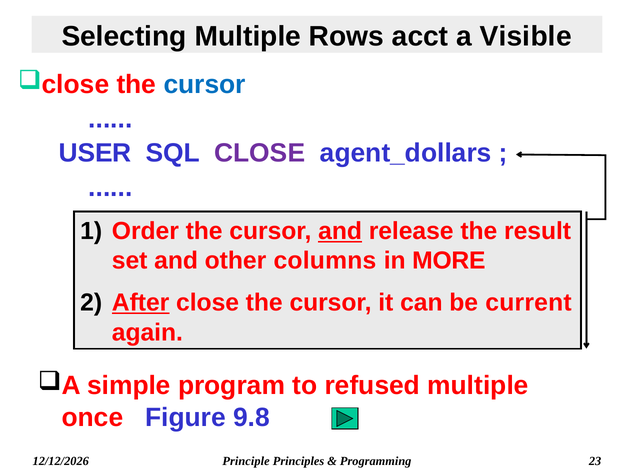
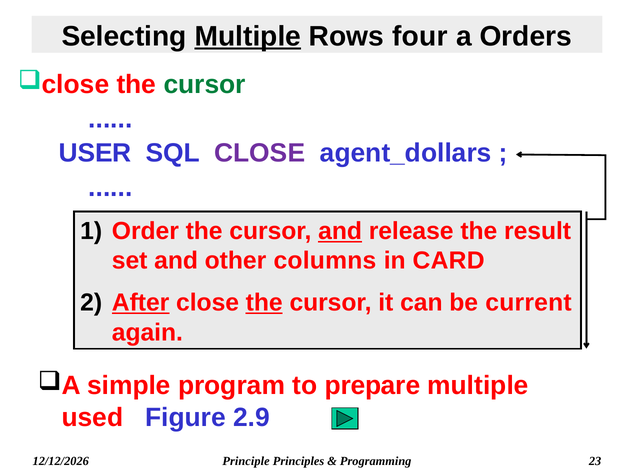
Multiple underline: none -> present (248, 36)
acct: acct -> four (420, 36)
Visible: Visible -> Orders (526, 36)
cursor colour: blue -> green (205, 85)
MORE: MORE -> CARD (449, 261)
the underline: none -> present (264, 302)
refused: refused -> prepare (372, 385)
once: once -> used (92, 417)
9.8: 9.8 -> 2.9 (252, 417)
